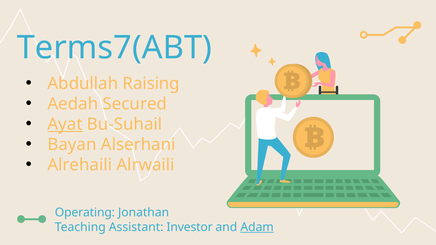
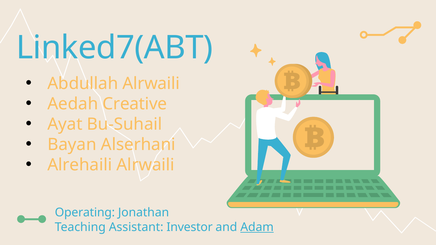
Terms7(ABT: Terms7(ABT -> Linked7(ABT (115, 48)
Abdullah Raising: Raising -> Alrwaili (151, 84)
Secured: Secured -> Creative (135, 104)
Ayat underline: present -> none (65, 124)
